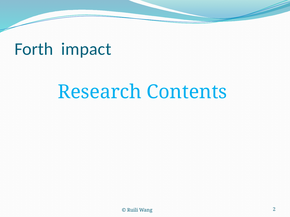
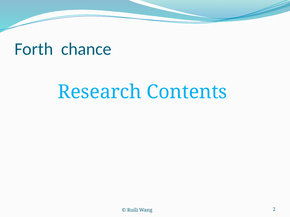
impact: impact -> chance (86, 49)
